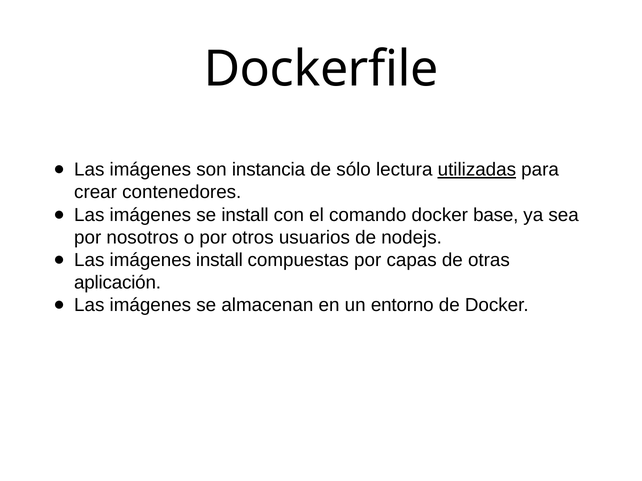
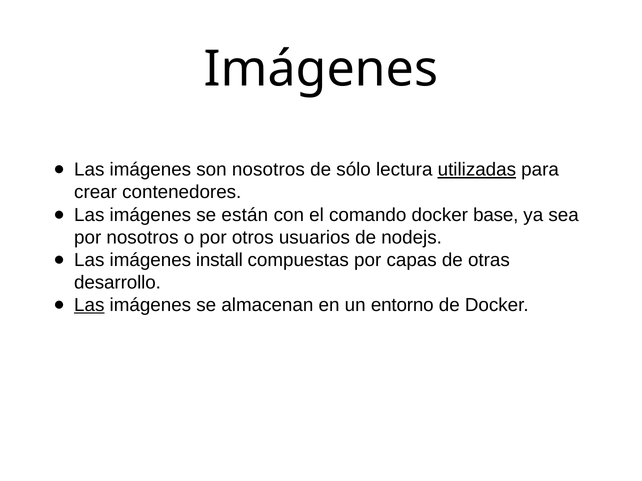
Dockerfile: Dockerfile -> Imágenes (321, 69)
son instancia: instancia -> nosotros (268, 170)
se install: install -> están (245, 215)
aplicación: aplicación -> desarrollo (117, 283)
Las underline: none -> present (89, 305)
